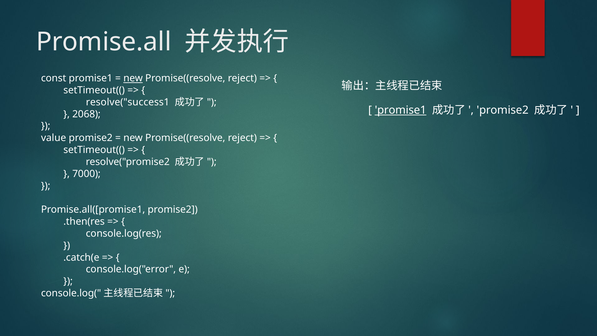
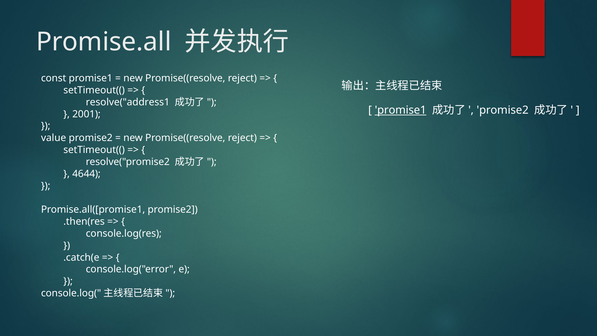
new underline: present -> none (133, 78)
resolve("success1: resolve("success1 -> resolve("address1 (128, 102)
2068: 2068 -> 2001 (86, 114)
7000: 7000 -> 4644 (86, 174)
